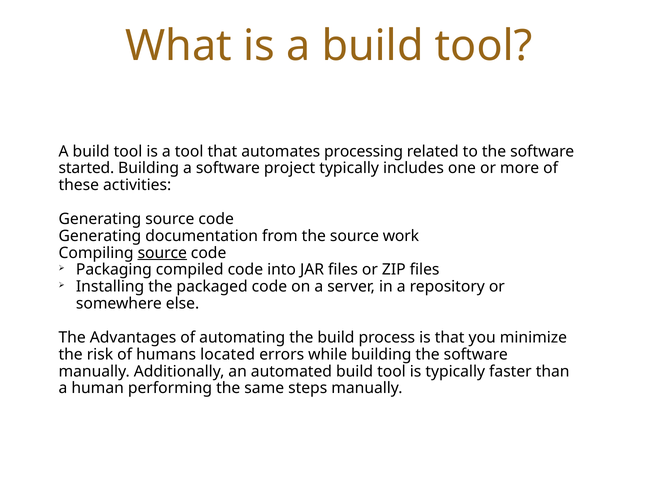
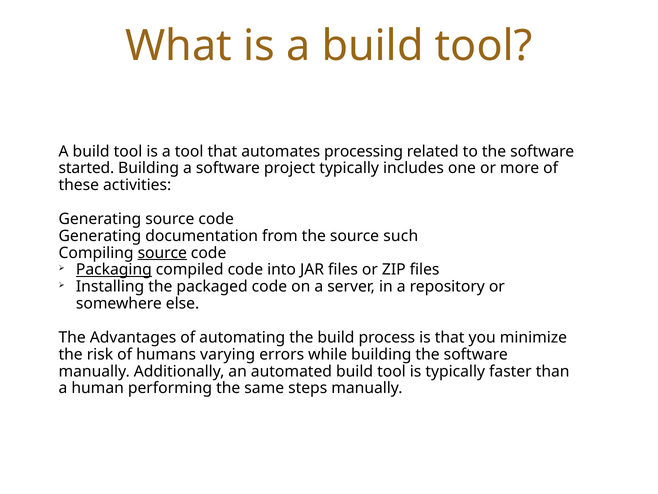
work: work -> such (401, 236)
Packaging underline: none -> present (114, 270)
located: located -> varying (228, 354)
